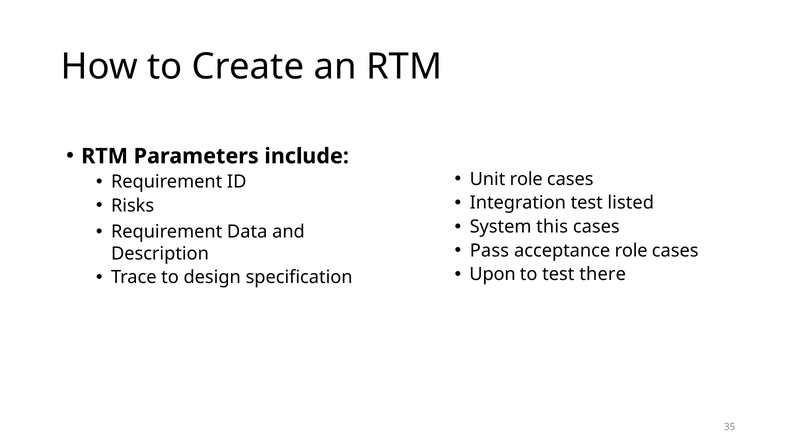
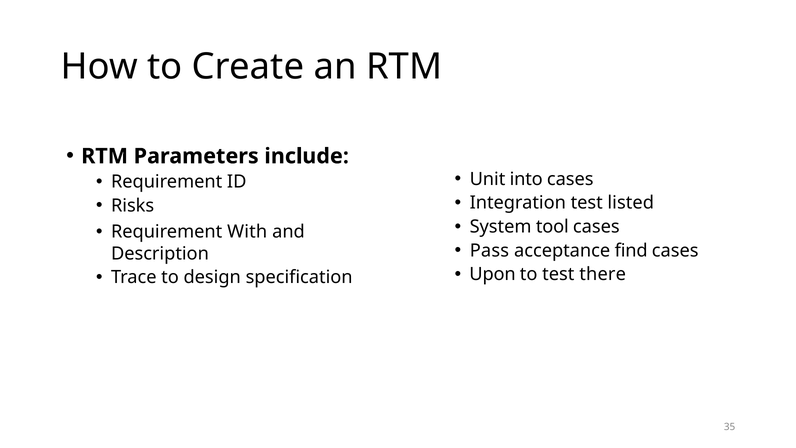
Unit role: role -> into (526, 179)
this: this -> tool (552, 227)
Data: Data -> With (247, 232)
acceptance role: role -> find (631, 250)
